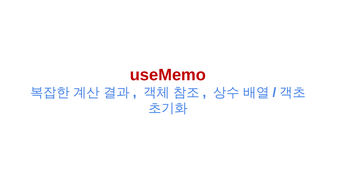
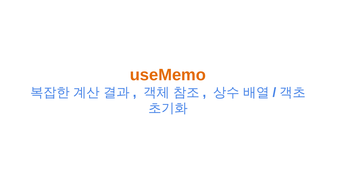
useMemo colour: red -> orange (168, 75)
